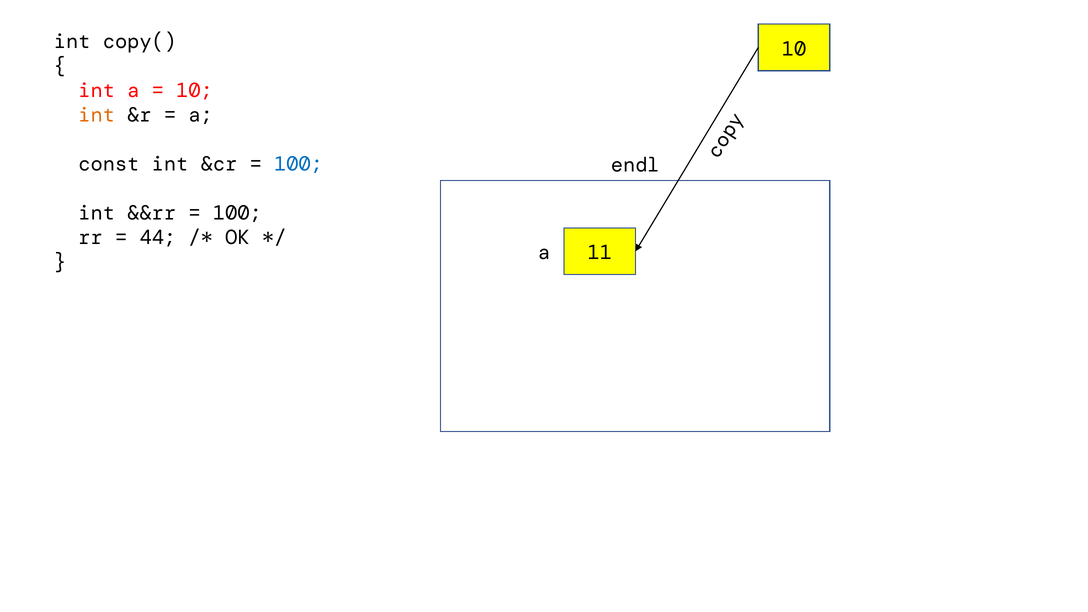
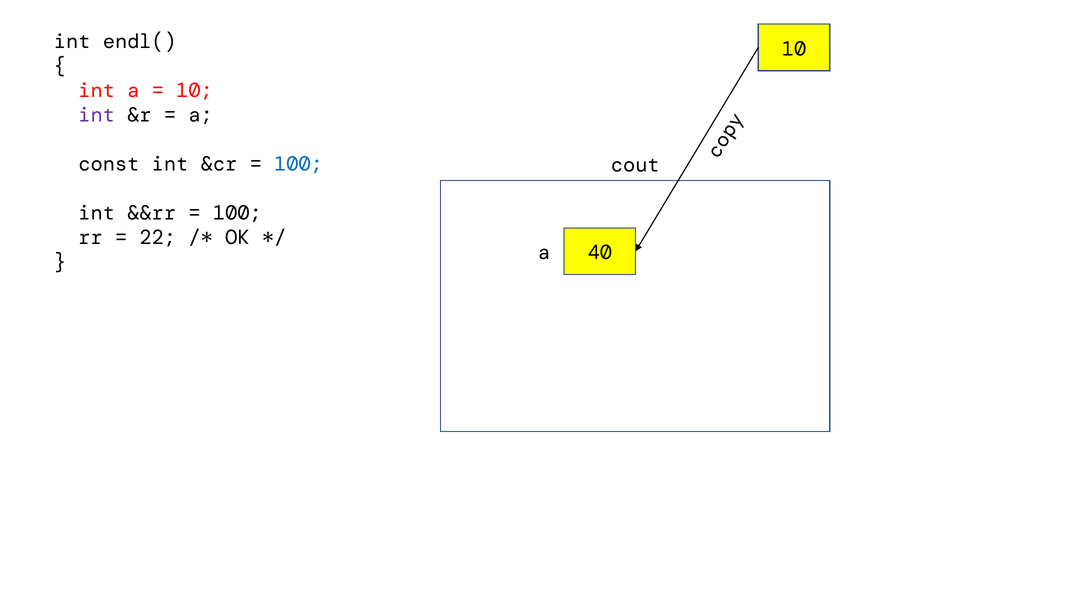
copy(: copy( -> endl( (139, 42)
int colour: orange -> purple (97, 115)
endl: endl -> cout (635, 165)
44: 44 -> 22 (158, 238)
11: 11 -> 40 (600, 253)
